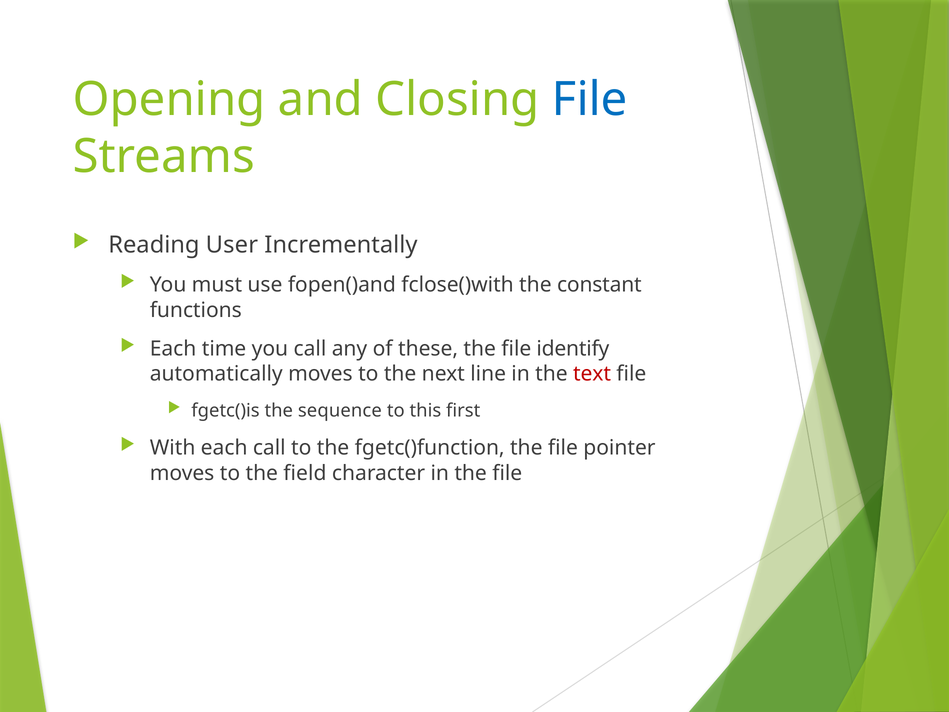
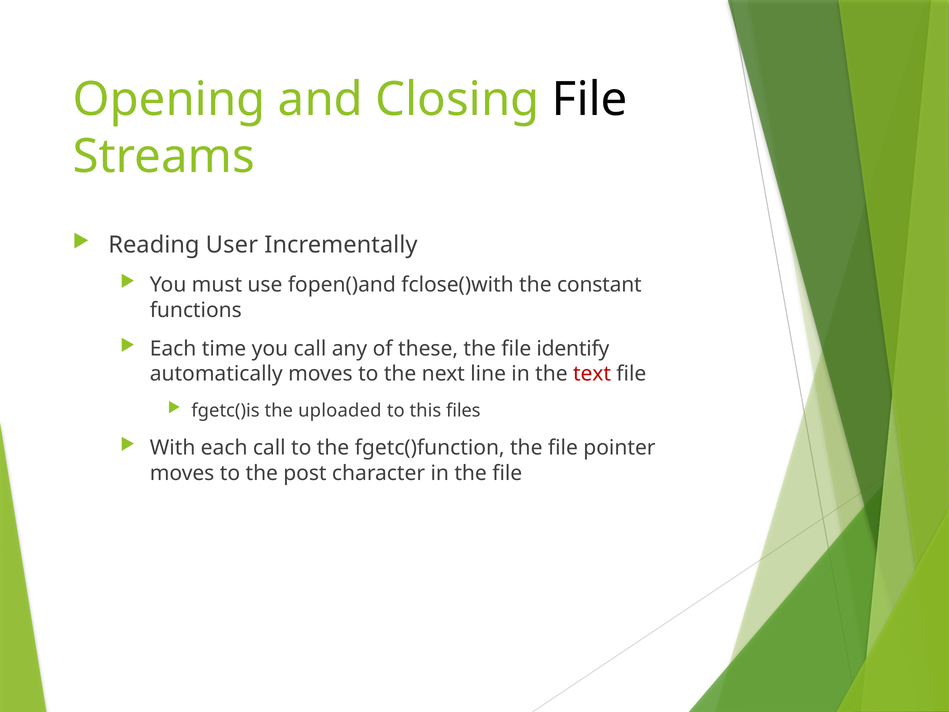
File colour: blue -> black (590, 100)
sequence: sequence -> uploaded (340, 411)
first: first -> files (463, 411)
field: field -> post (305, 473)
